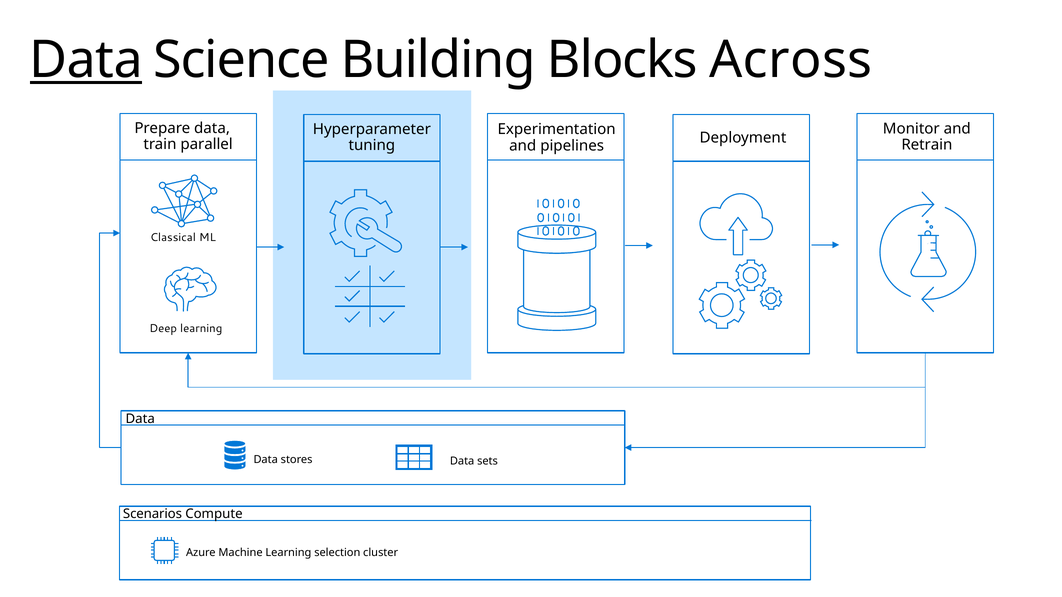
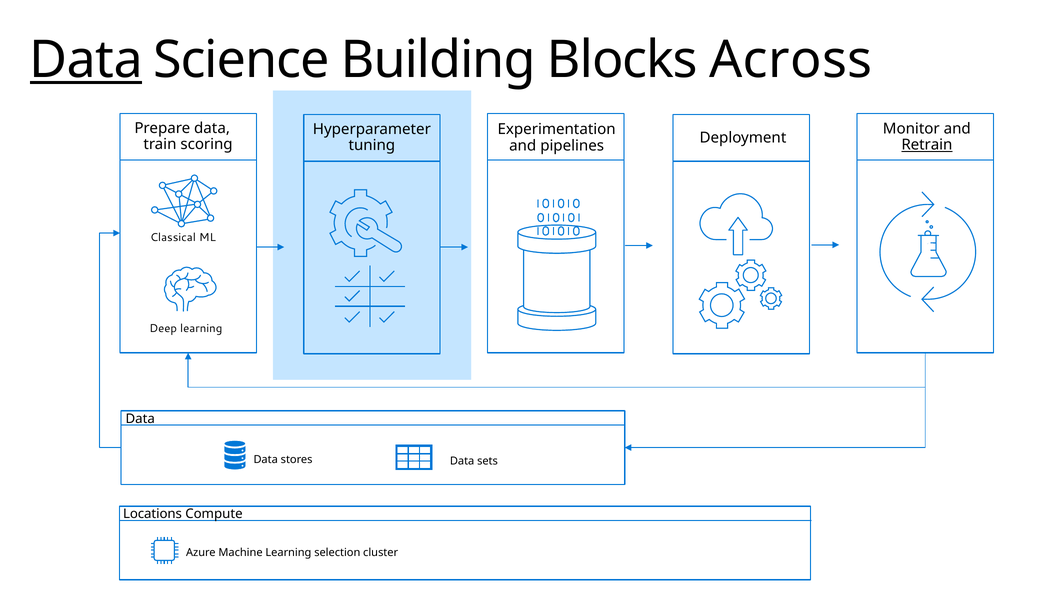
parallel: parallel -> scoring (207, 145)
Retrain underline: none -> present (927, 145)
Scenarios: Scenarios -> Locations (152, 514)
